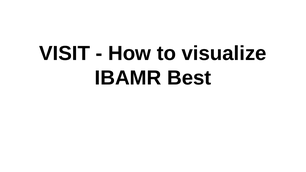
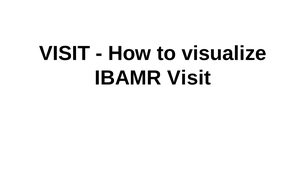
IBAMR Best: Best -> Visit (189, 78)
